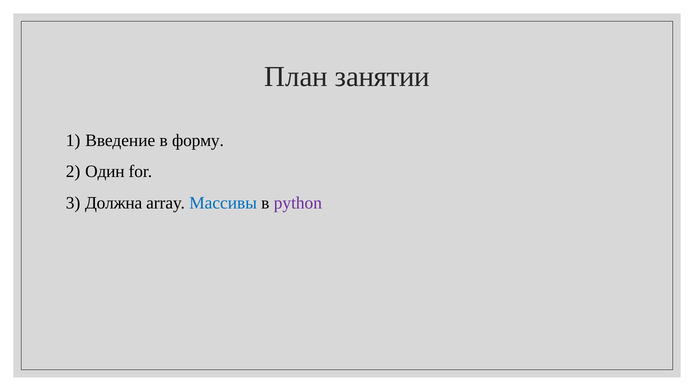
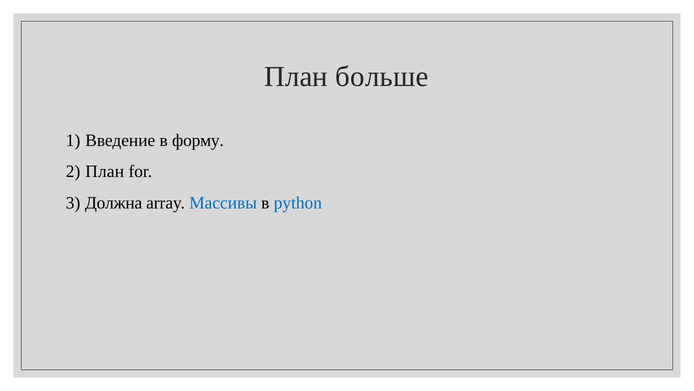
занятии: занятии -> больше (382, 76)
Один: Один -> План (105, 171)
python colour: purple -> blue (298, 203)
